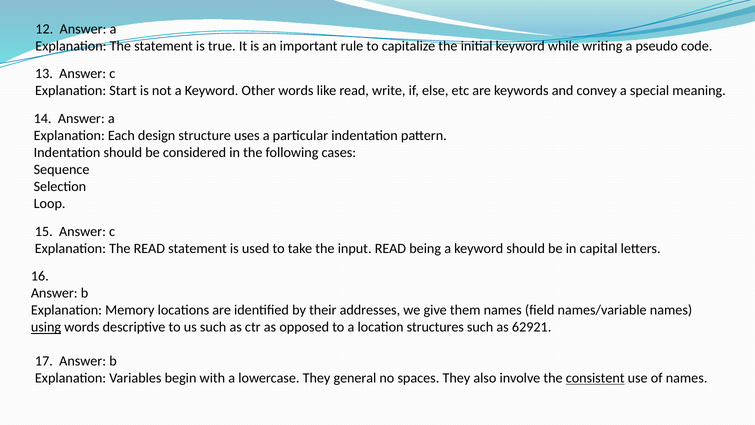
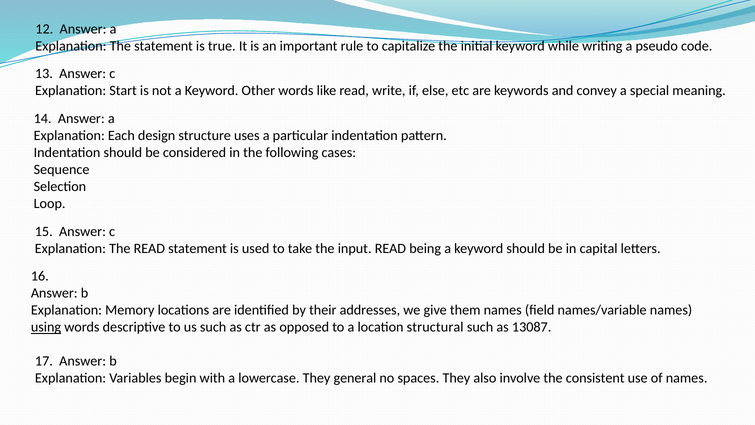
structures: structures -> structural (435, 327)
62921: 62921 -> 13087 (532, 327)
consistent underline: present -> none (595, 378)
